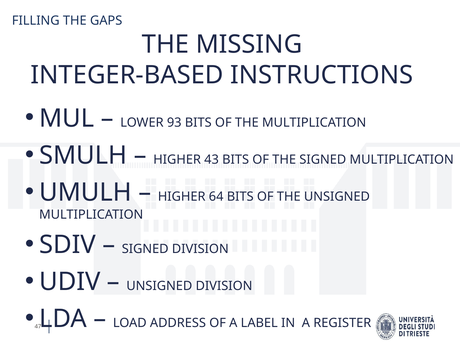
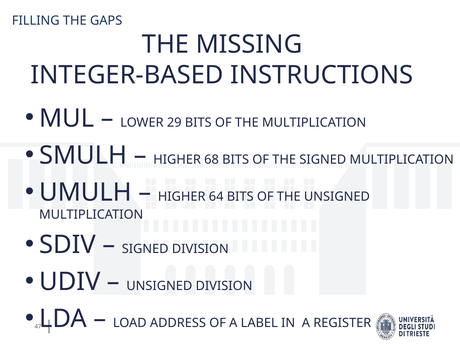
93: 93 -> 29 (174, 122)
43: 43 -> 68 (212, 160)
